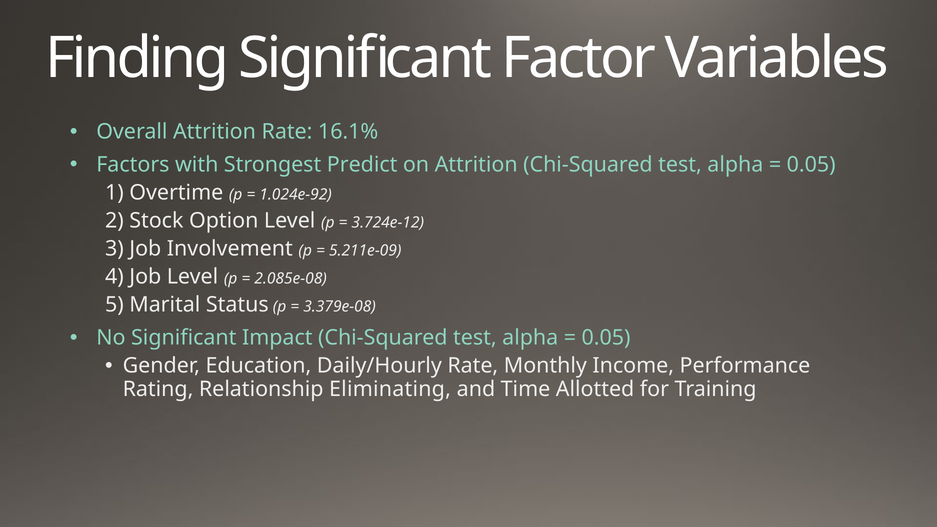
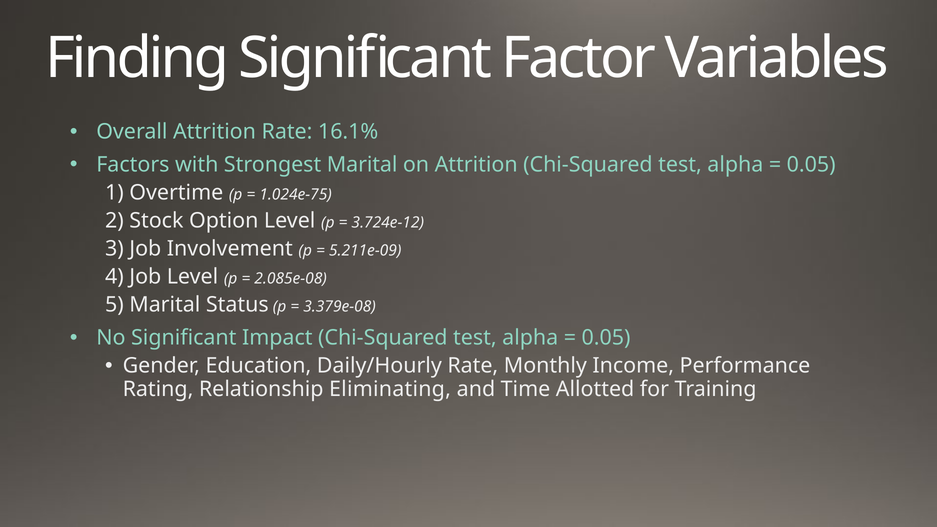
Strongest Predict: Predict -> Marital (362, 165)
1.024e-92: 1.024e-92 -> 1.024e-75 (296, 195)
